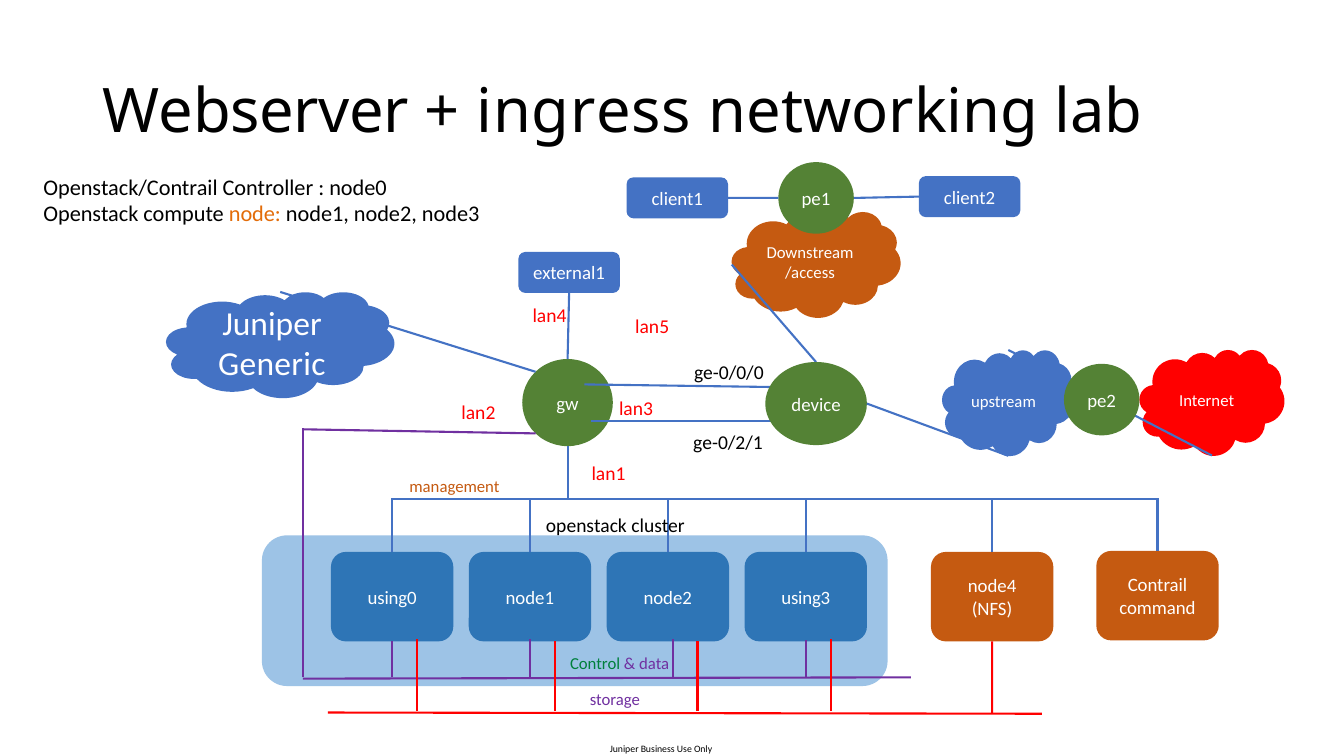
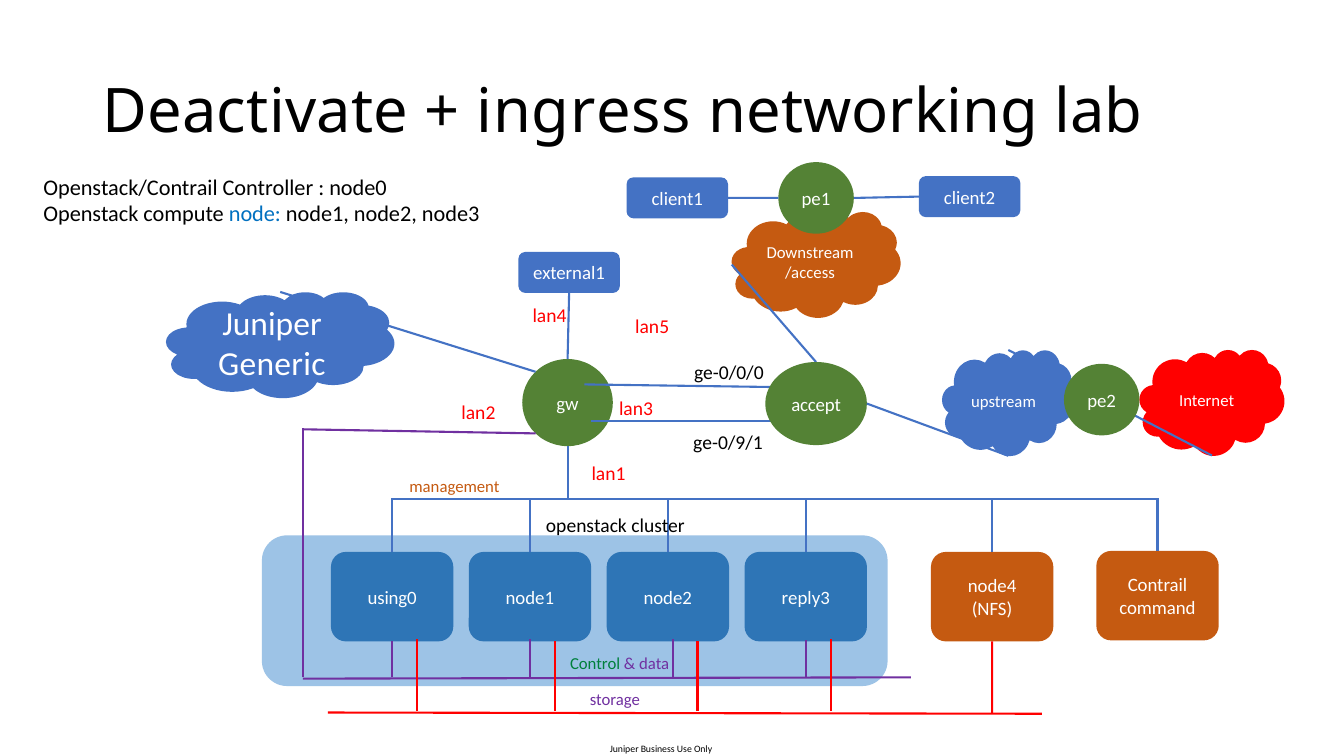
Webserver: Webserver -> Deactivate (255, 113)
node colour: orange -> blue (255, 214)
device: device -> accept (816, 405)
ge-0/2/1: ge-0/2/1 -> ge-0/9/1 (728, 443)
using3: using3 -> reply3 (806, 598)
